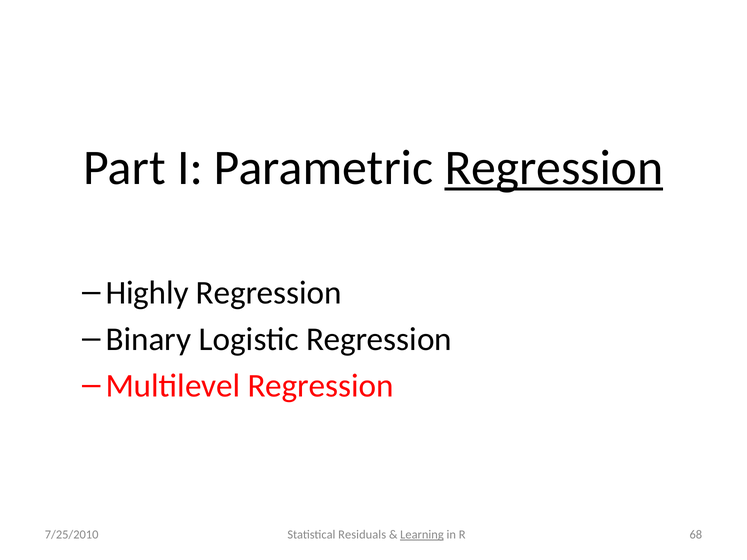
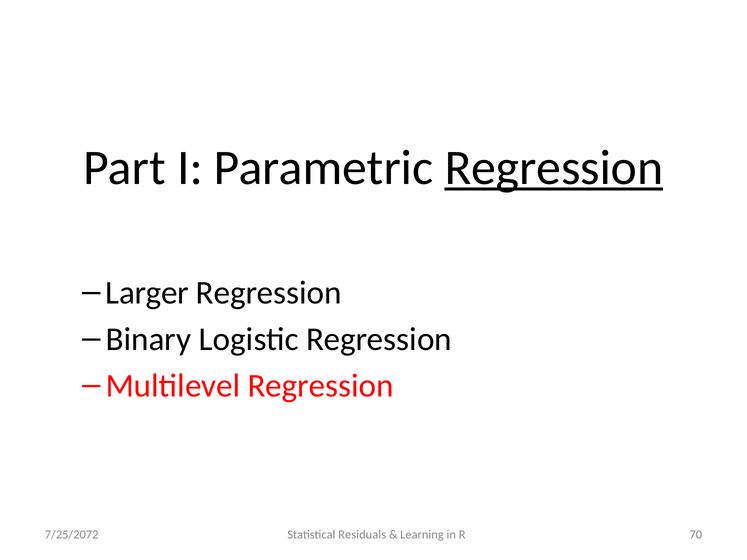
Highly: Highly -> Larger (147, 293)
Learning underline: present -> none (422, 535)
68: 68 -> 70 (696, 535)
7/25/2010: 7/25/2010 -> 7/25/2072 (72, 535)
